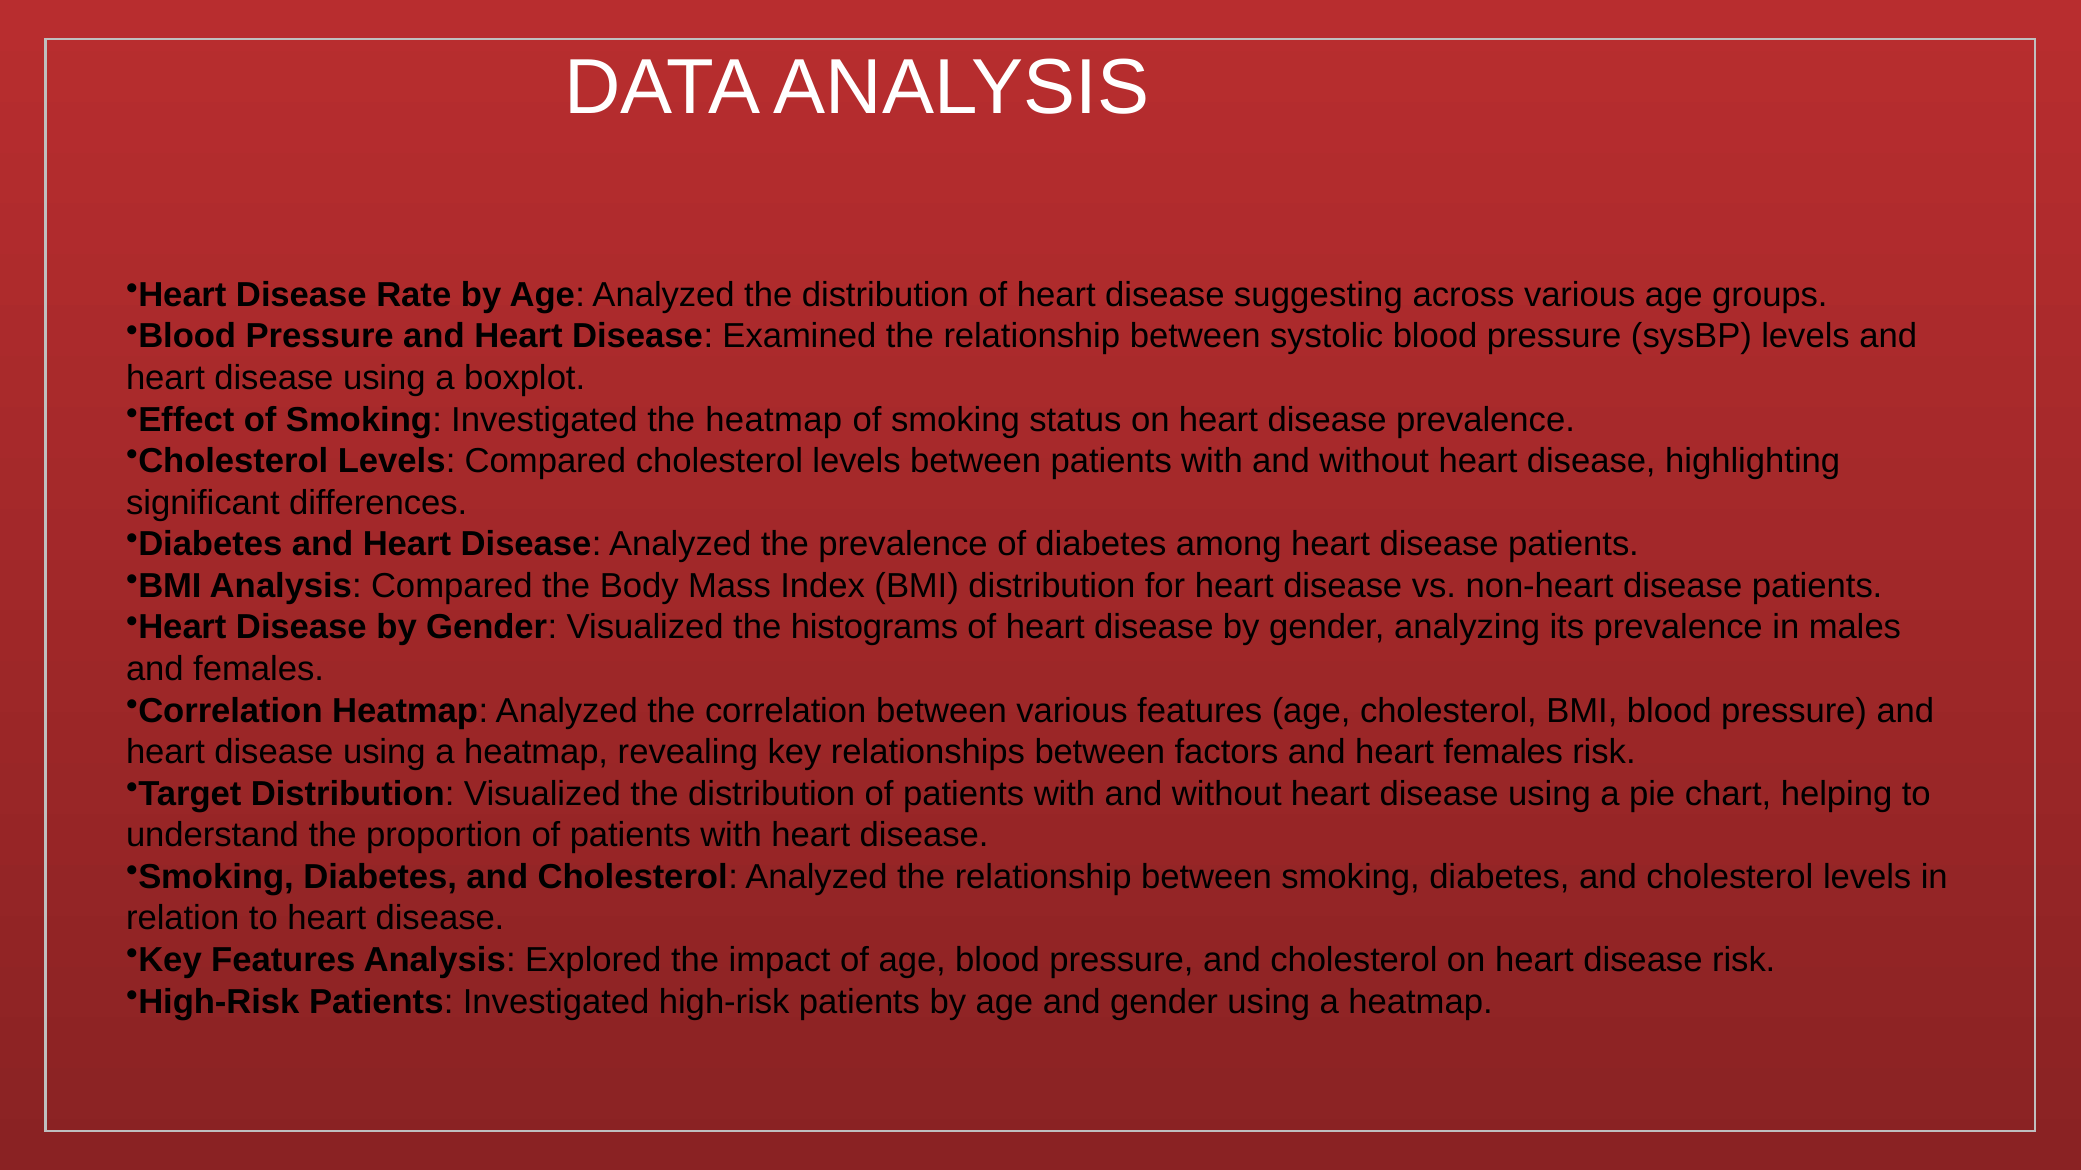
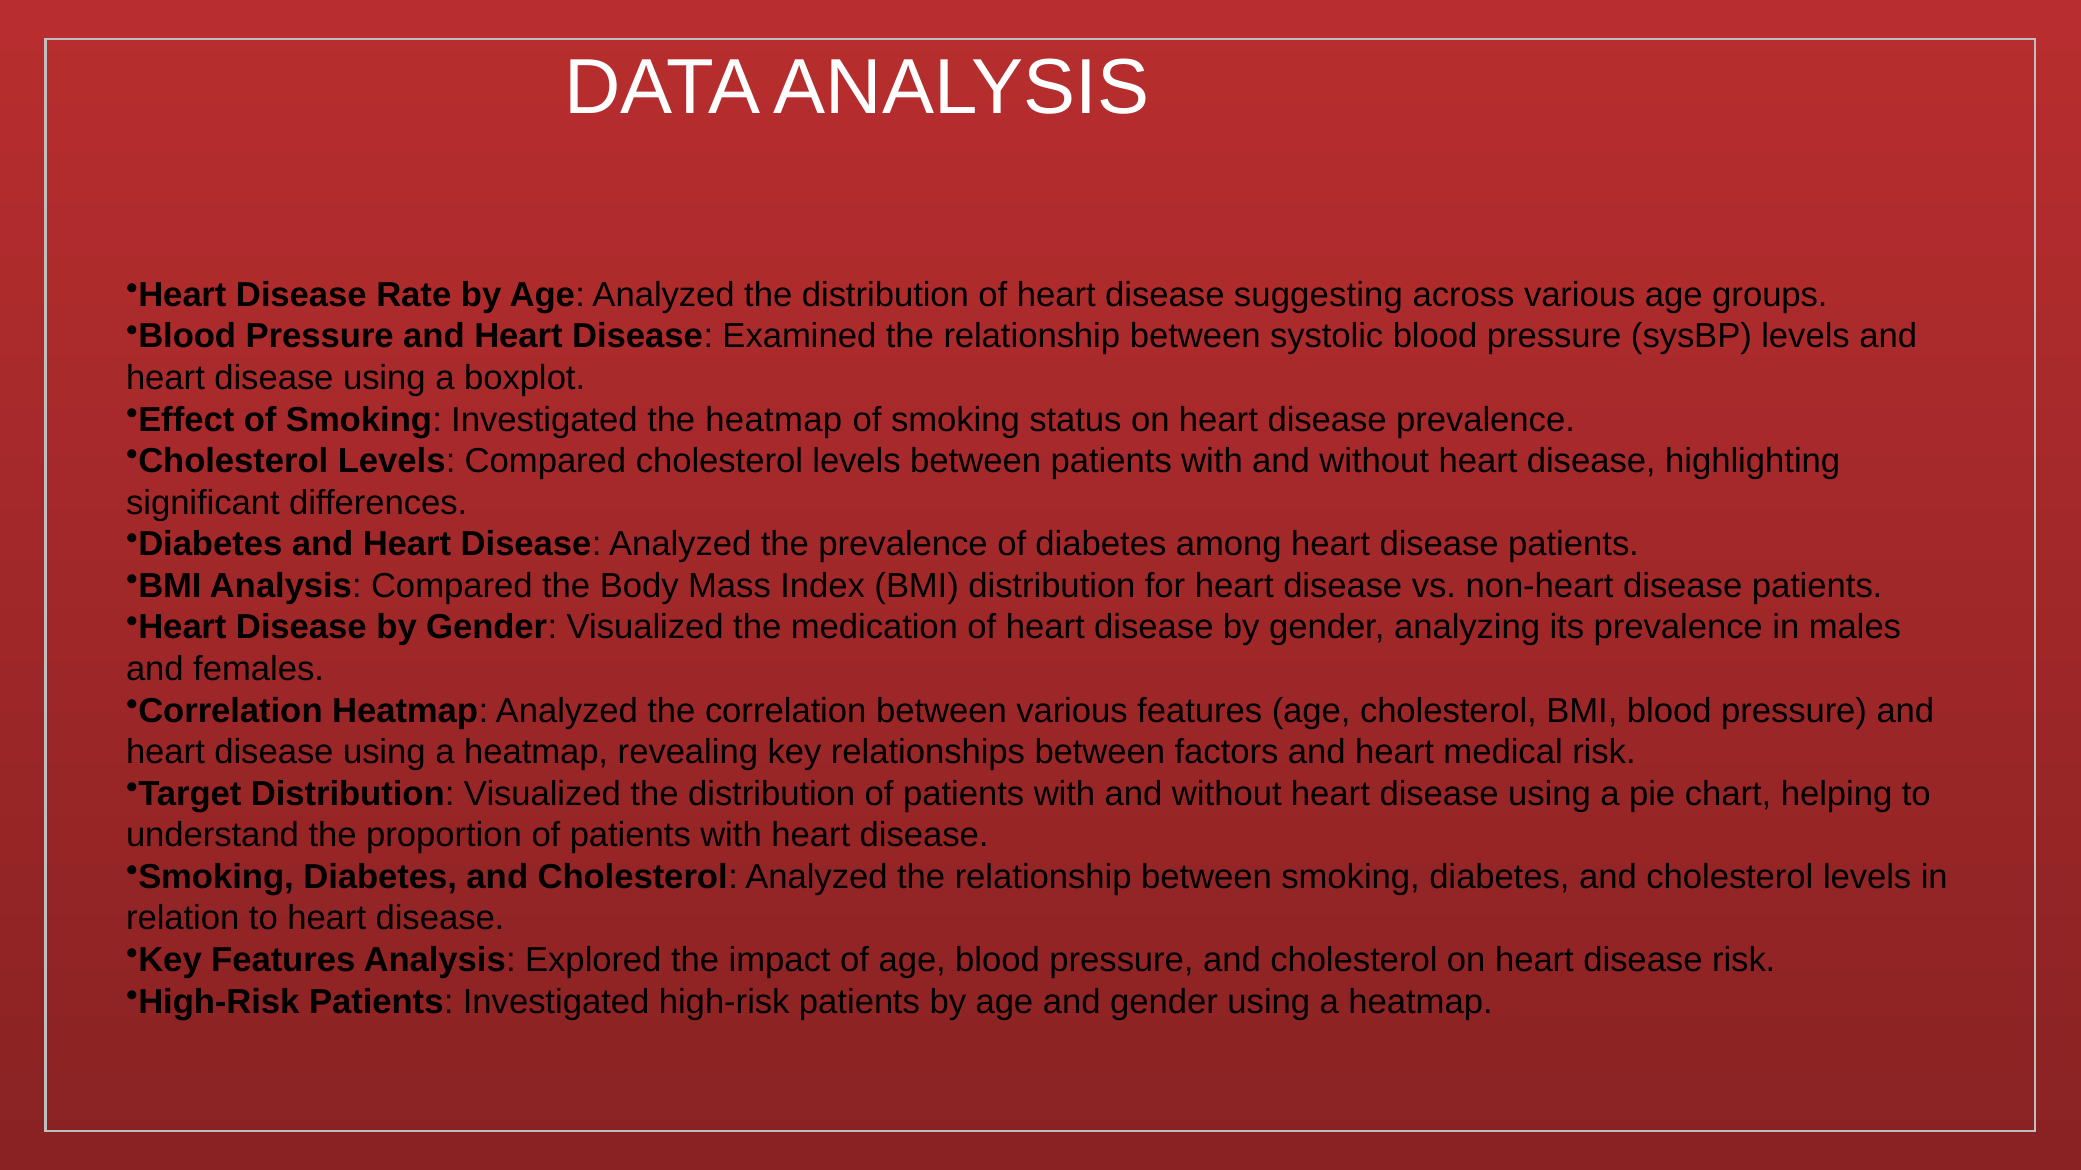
histograms: histograms -> medication (874, 628)
heart females: females -> medical (1503, 753)
